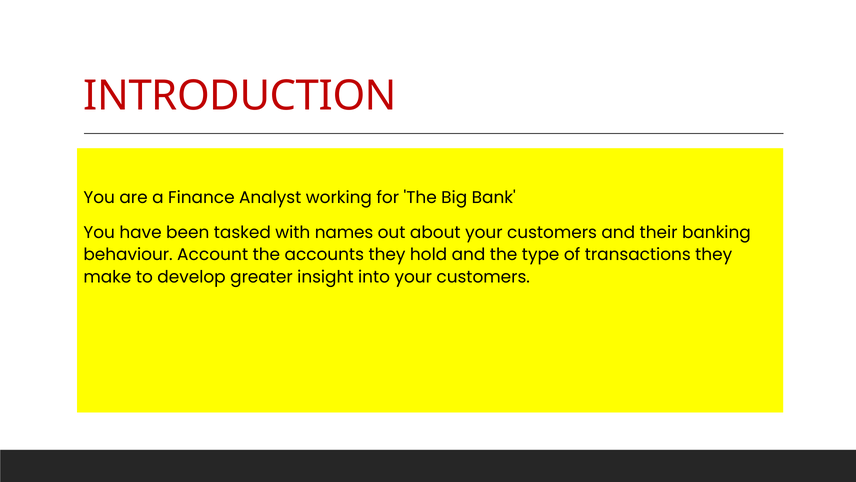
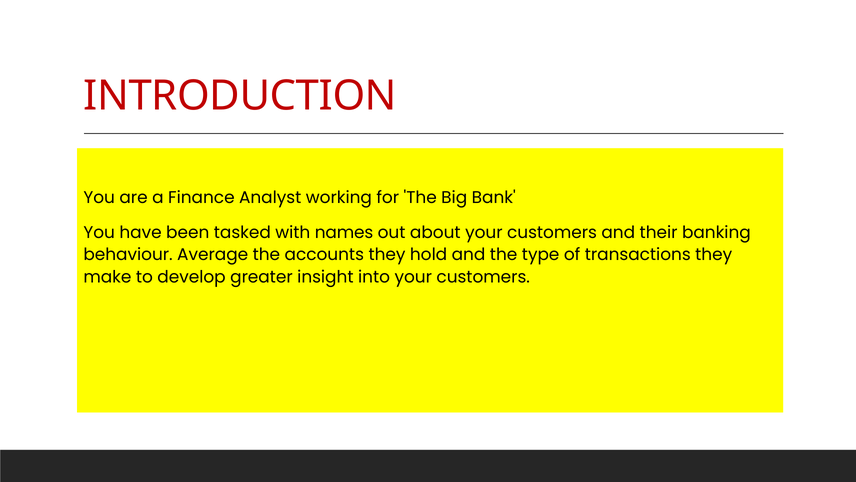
Account: Account -> Average (213, 255)
